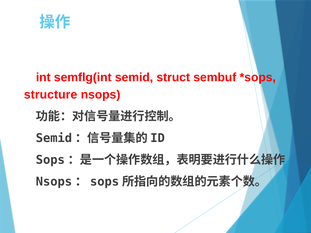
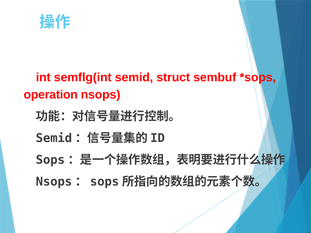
structure: structure -> operation (51, 95)
